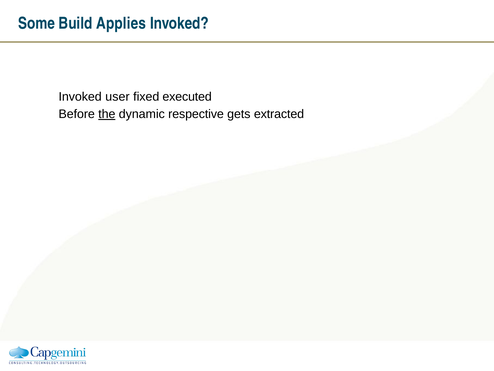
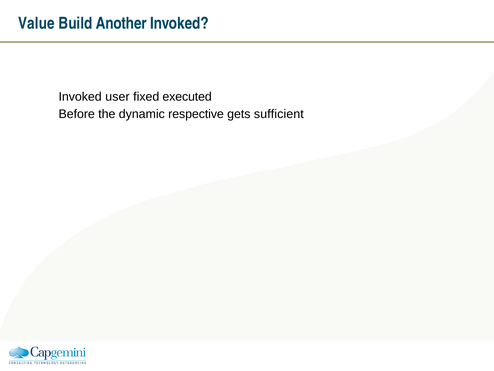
Some: Some -> Value (36, 23)
Applies: Applies -> Another (121, 23)
the underline: present -> none (107, 114)
extracted: extracted -> sufficient (279, 114)
